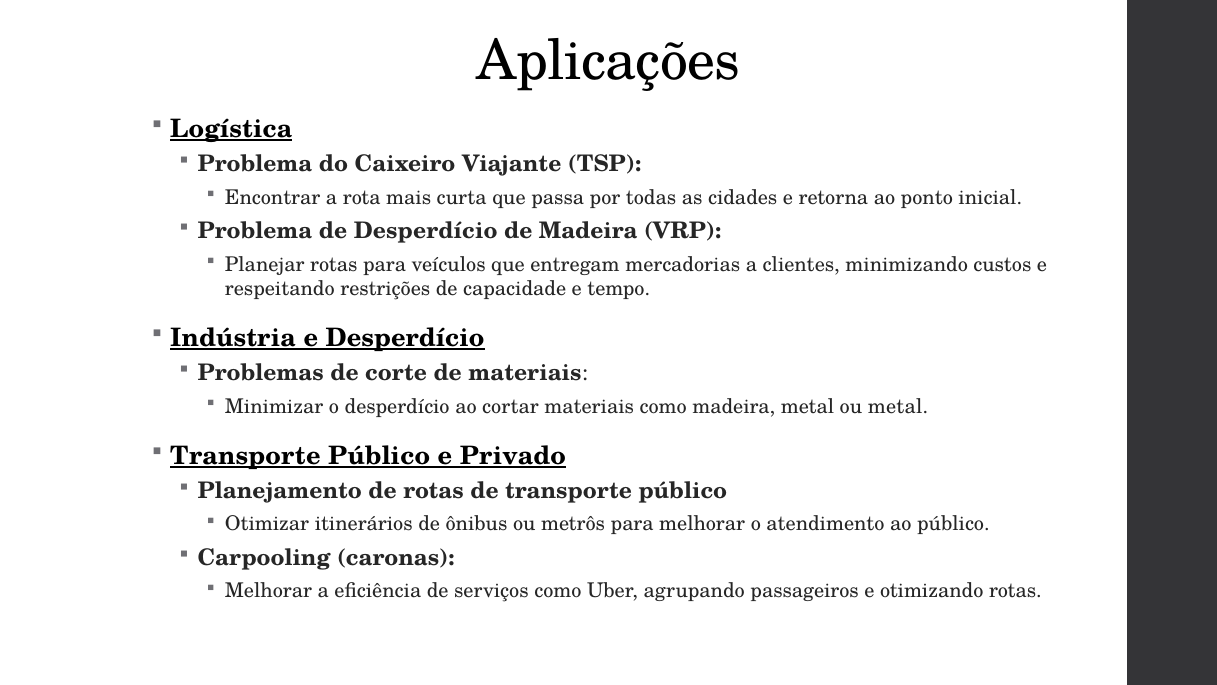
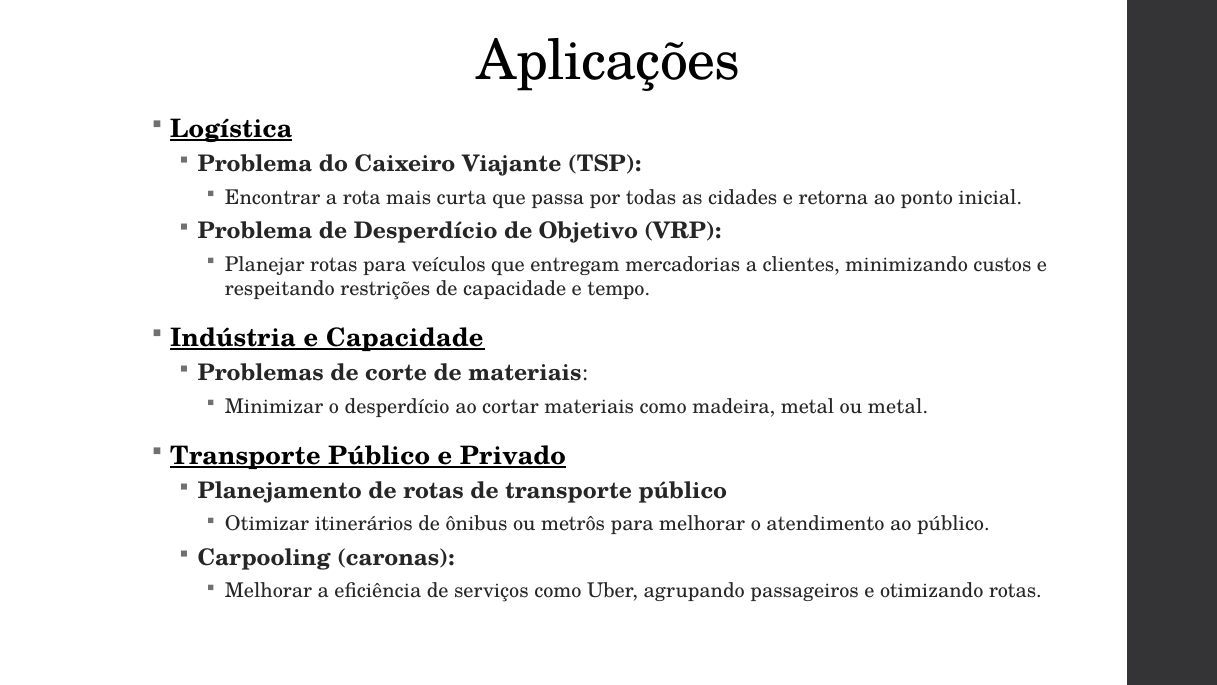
de Madeira: Madeira -> Objetivo (588, 231)
e Desperdício: Desperdício -> Capacidade (405, 338)
